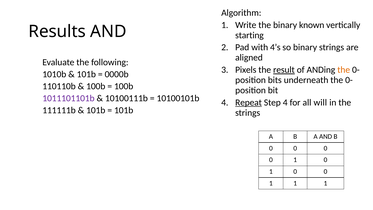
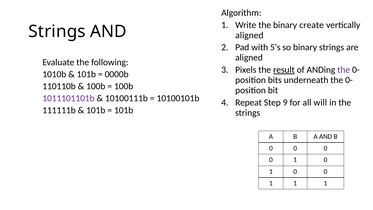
known: known -> create (312, 25)
Results: Results -> Strings (57, 31)
starting: starting -> aligned (249, 35)
4’s: 4’s -> 5’s (275, 47)
the colour: orange -> purple (344, 70)
Repeat underline: present -> none (249, 102)
Step 4: 4 -> 9 (285, 102)
